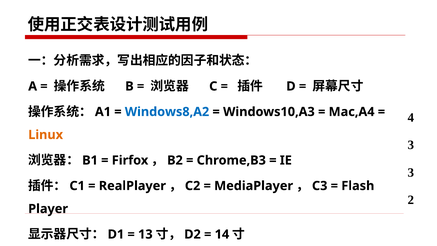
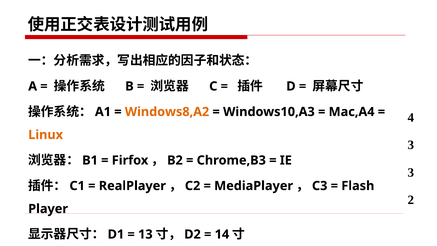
Windows8,A2 colour: blue -> orange (167, 112)
